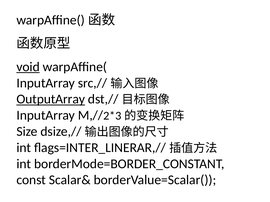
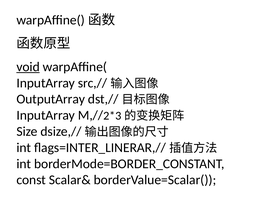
OutputArray underline: present -> none (51, 99)
